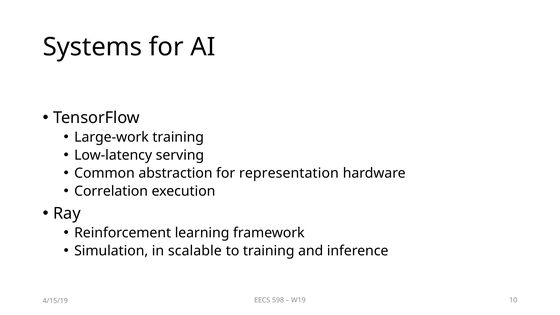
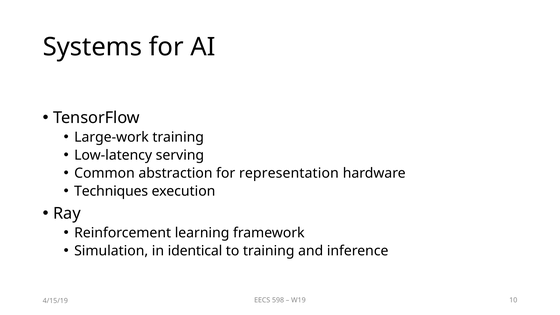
Correlation: Correlation -> Techniques (111, 191)
scalable: scalable -> identical (195, 251)
